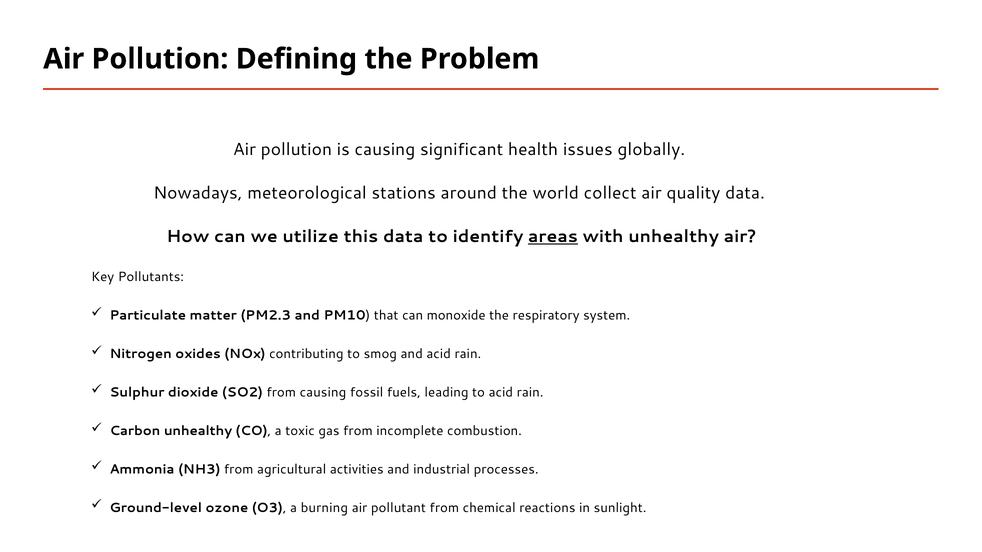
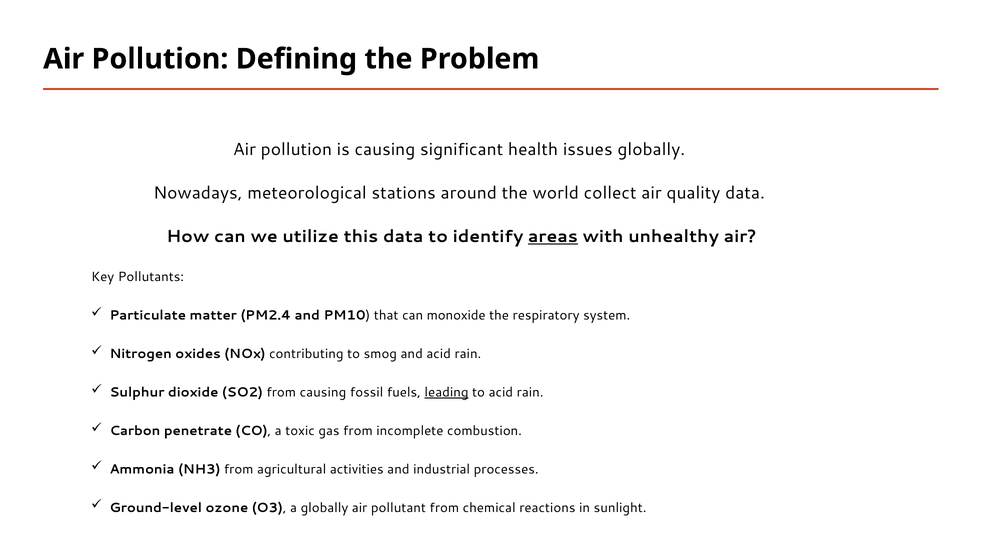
PM2.3: PM2.3 -> PM2.4 (266, 316)
leading underline: none -> present (447, 393)
Carbon unhealthy: unhealthy -> penetrate (198, 431)
a burning: burning -> globally (324, 508)
